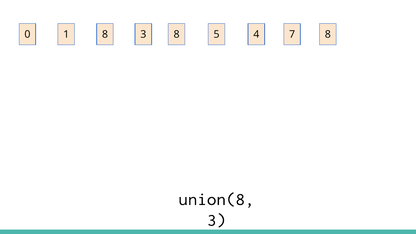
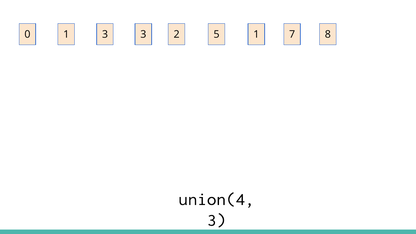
1 8: 8 -> 3 (105, 35)
3 8: 8 -> 2 (177, 35)
5 4: 4 -> 1 (256, 35)
union(8: union(8 -> union(4 (216, 199)
